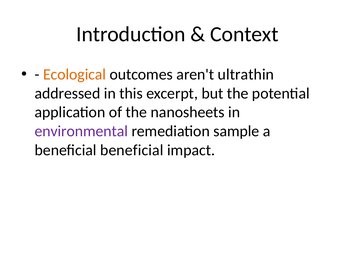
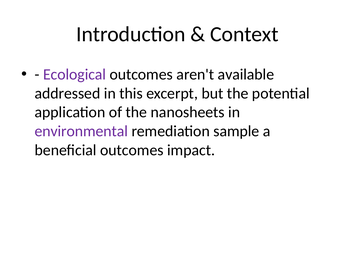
Ecological colour: orange -> purple (75, 74)
ultrathin: ultrathin -> available (246, 74)
beneficial beneficial: beneficial -> outcomes (132, 150)
